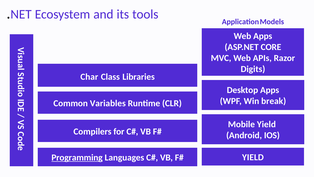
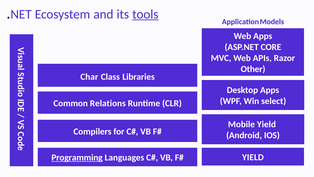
tools underline: none -> present (145, 14)
Digits: Digits -> Other (253, 69)
break: break -> select (274, 101)
Variables: Variables -> Relations (108, 103)
